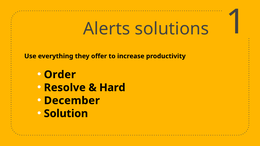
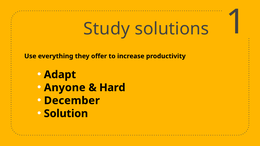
Alerts: Alerts -> Study (107, 29)
Order: Order -> Adapt (60, 75)
Resolve: Resolve -> Anyone (65, 88)
